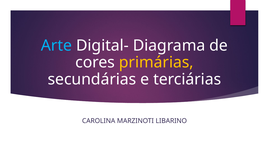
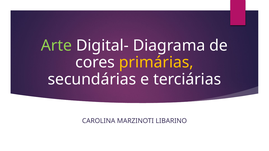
Arte colour: light blue -> light green (56, 46)
